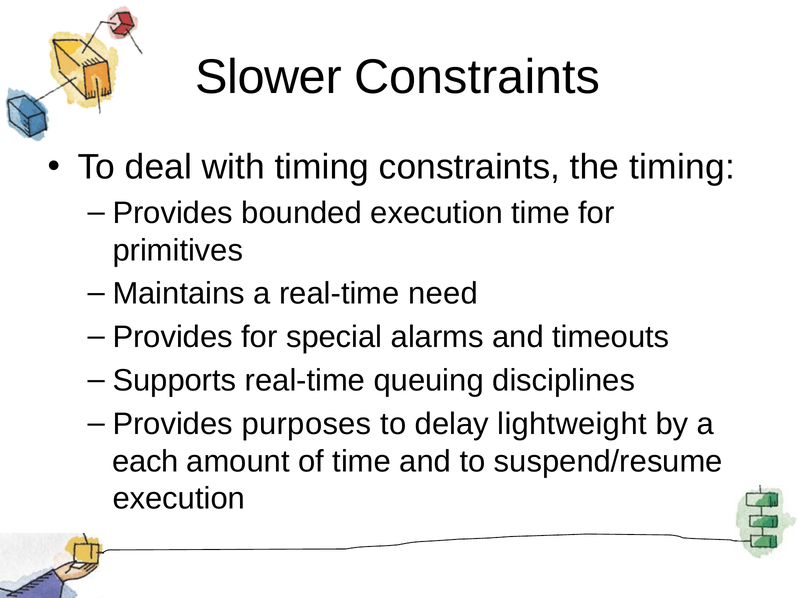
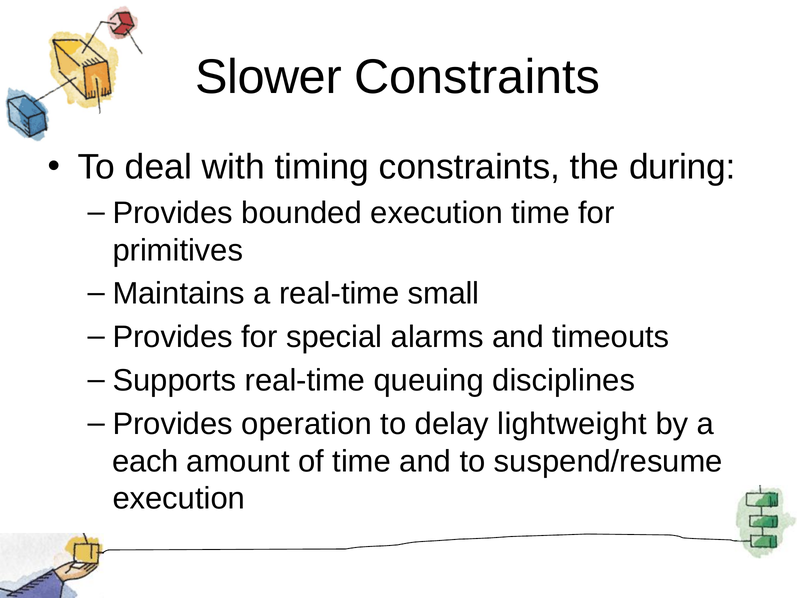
the timing: timing -> during (682, 167)
need: need -> small (443, 294)
purposes: purposes -> operation (307, 424)
